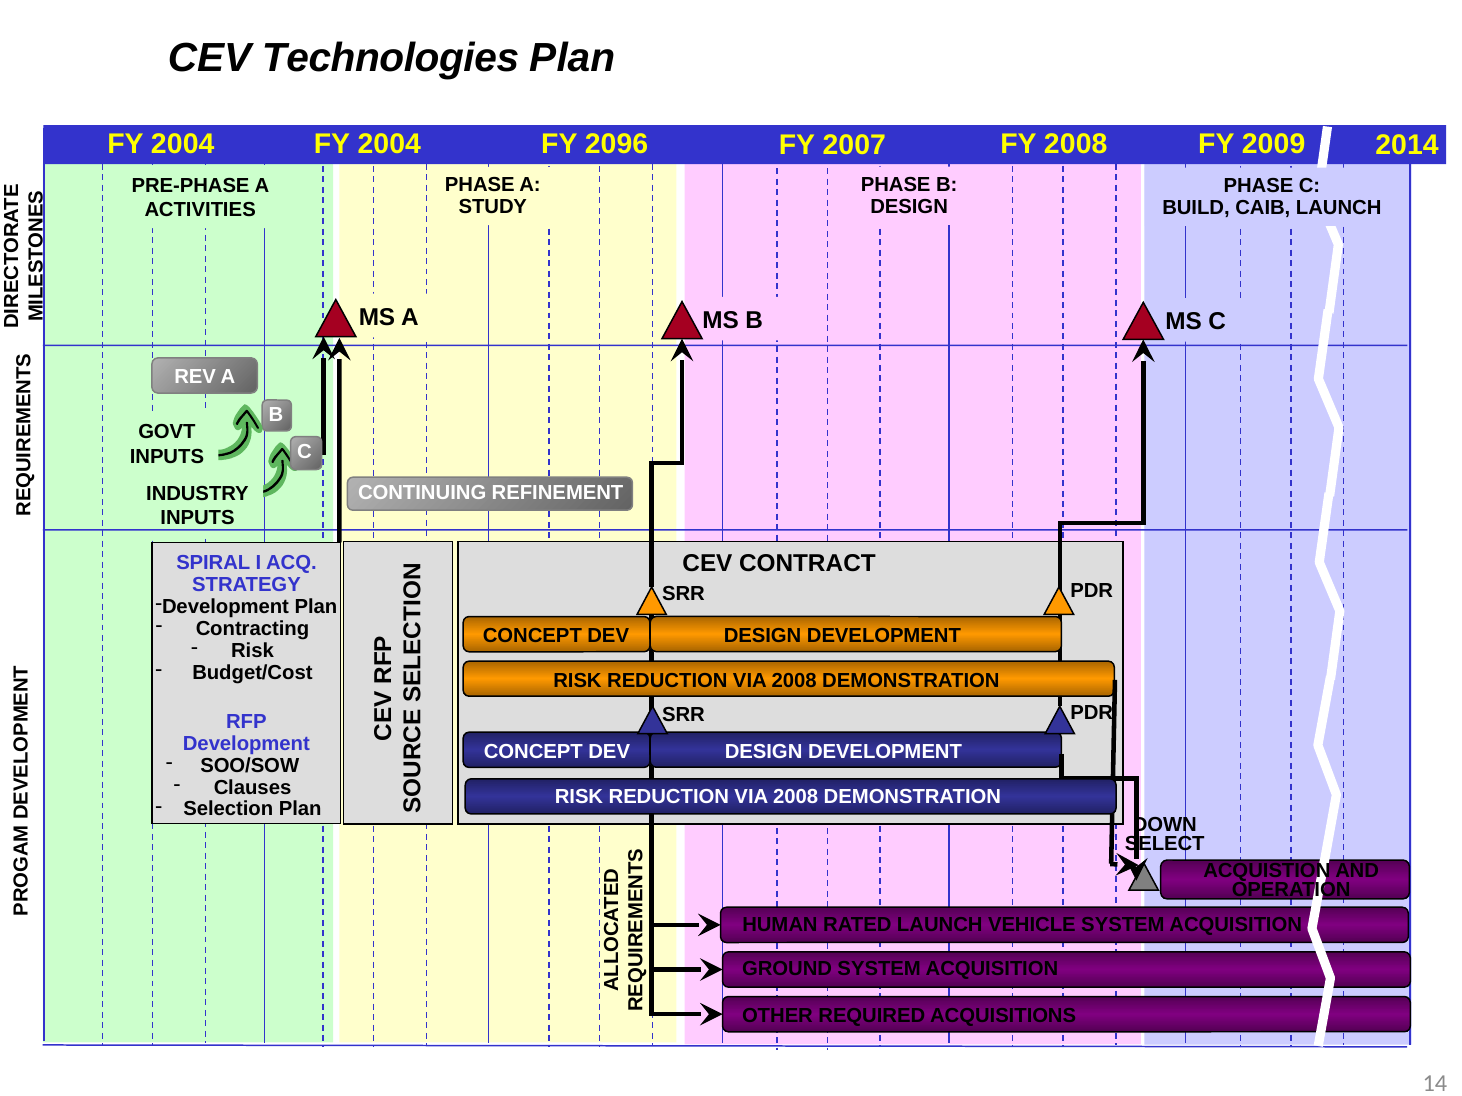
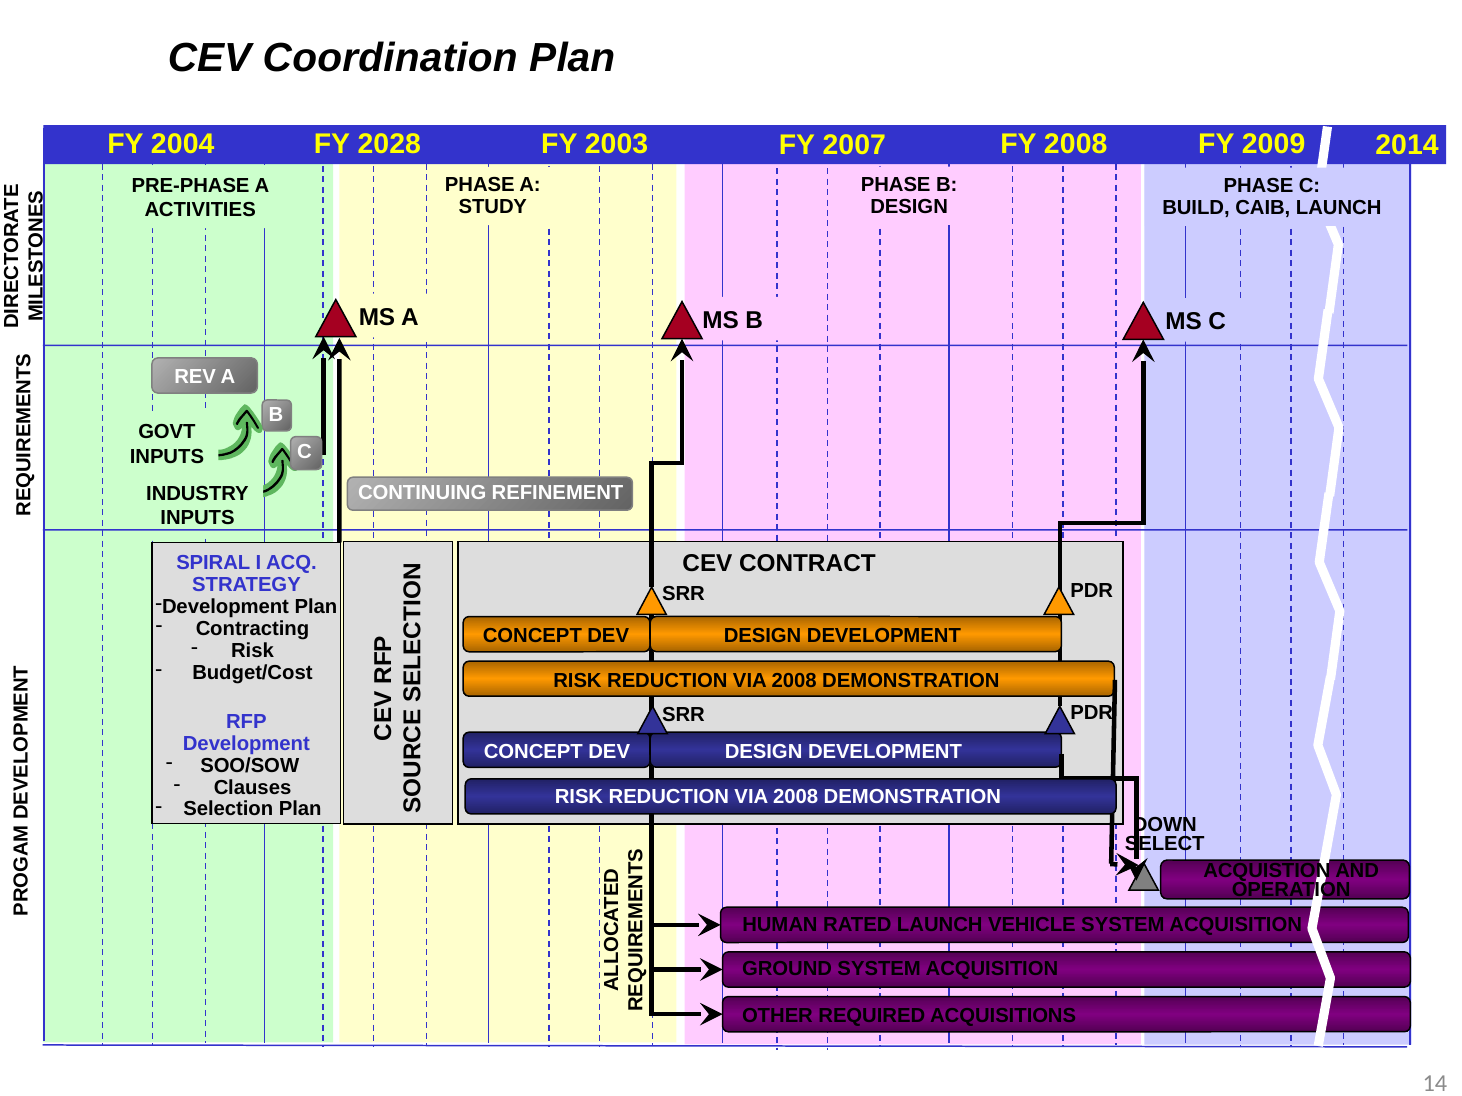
Technologies: Technologies -> Coordination (390, 58)
2004: 2004 -> 2028 (389, 145)
2096: 2096 -> 2003 (617, 145)
